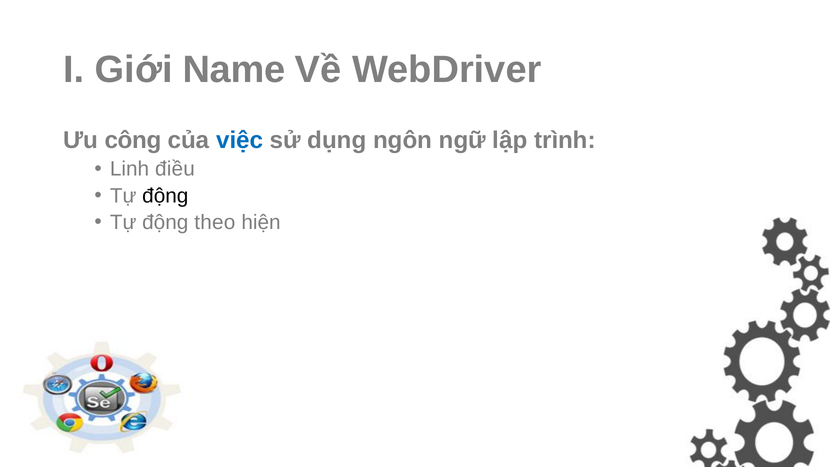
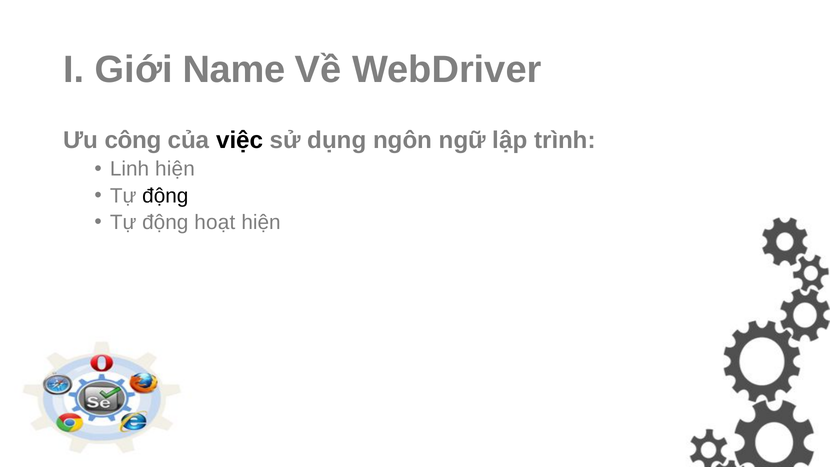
việc colour: blue -> black (240, 140)
Linh điều: điều -> hiện (175, 169)
theo: theo -> hoạt (215, 222)
